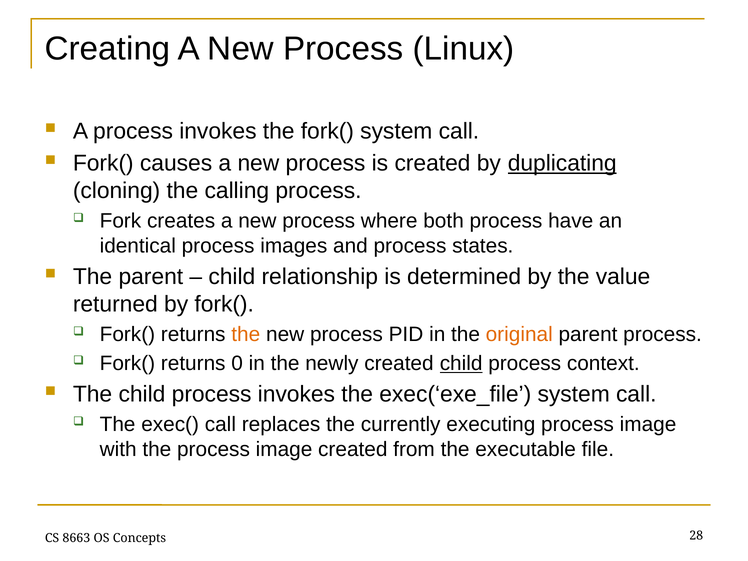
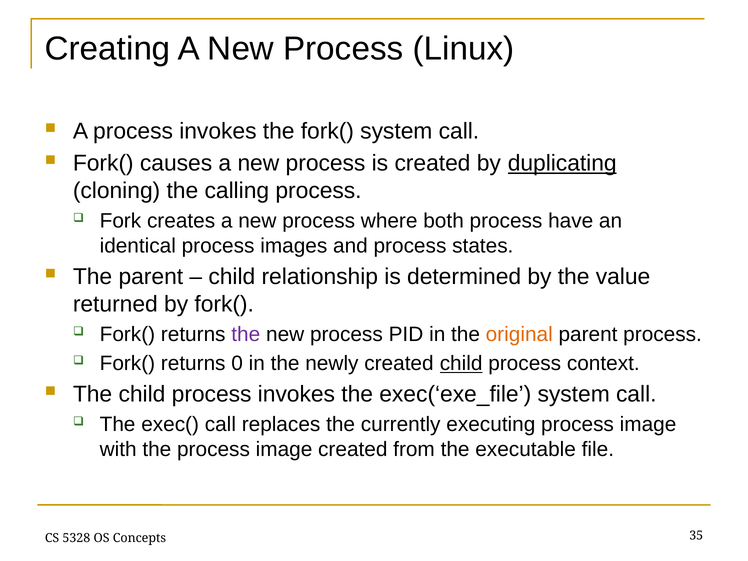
the colour: orange -> purple (246, 334)
8663: 8663 -> 5328 (76, 538)
28: 28 -> 35 (696, 536)
